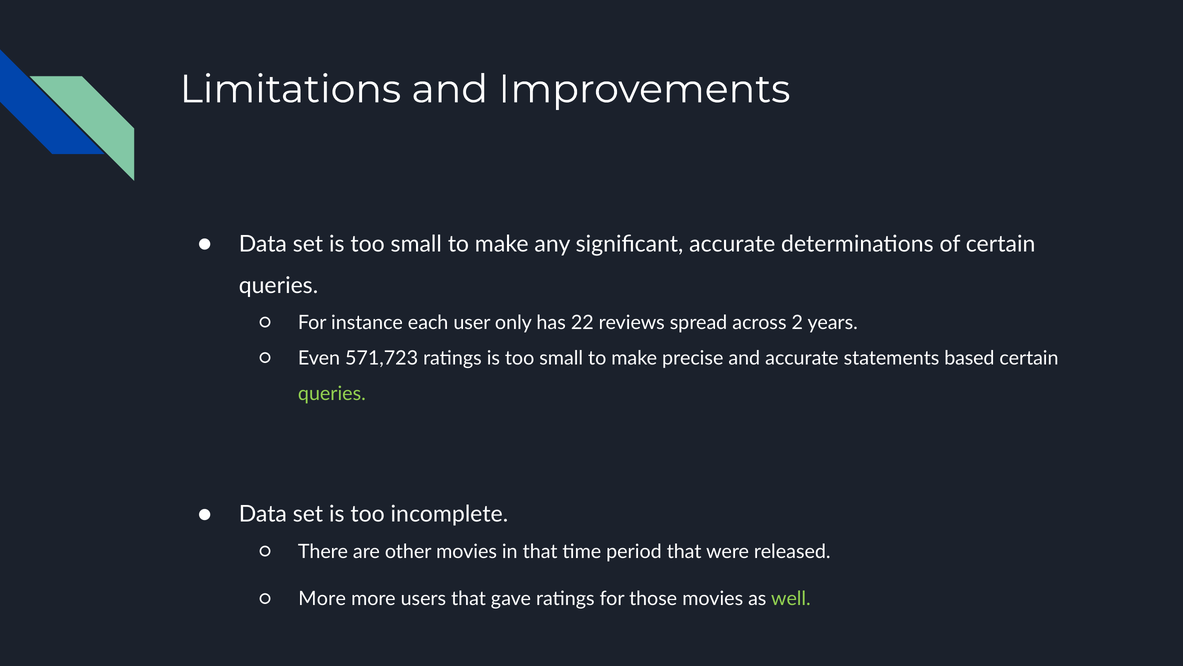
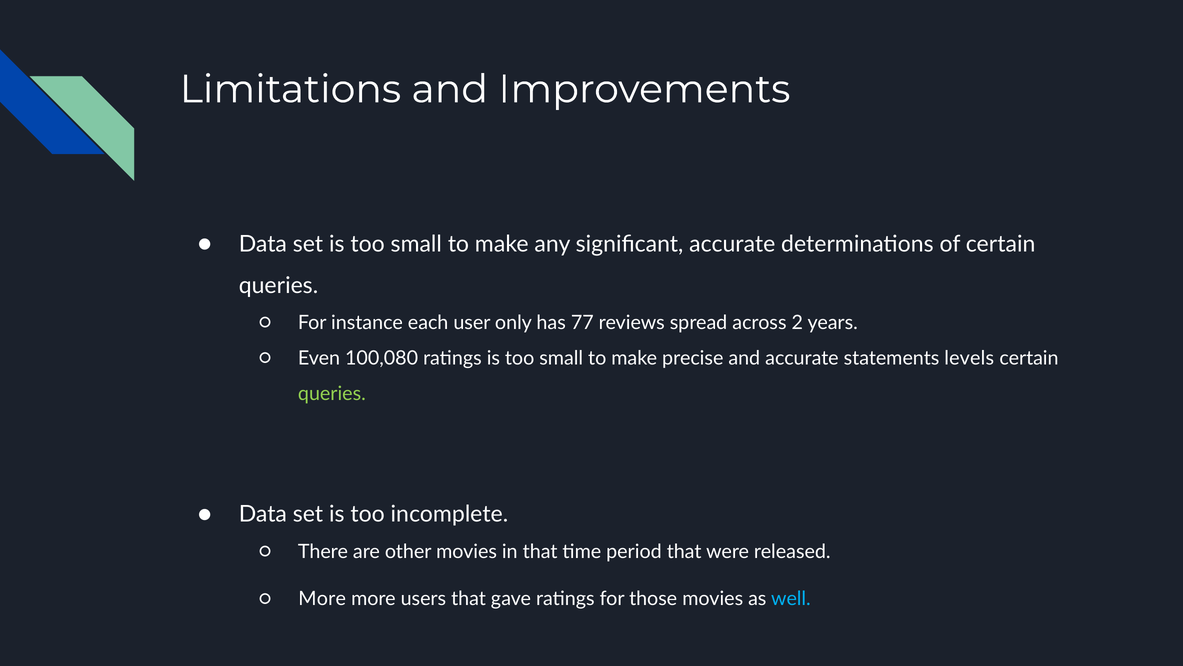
22: 22 -> 77 (582, 322)
571,723: 571,723 -> 100,080 (382, 358)
based: based -> levels (969, 358)
well colour: light green -> light blue (791, 598)
